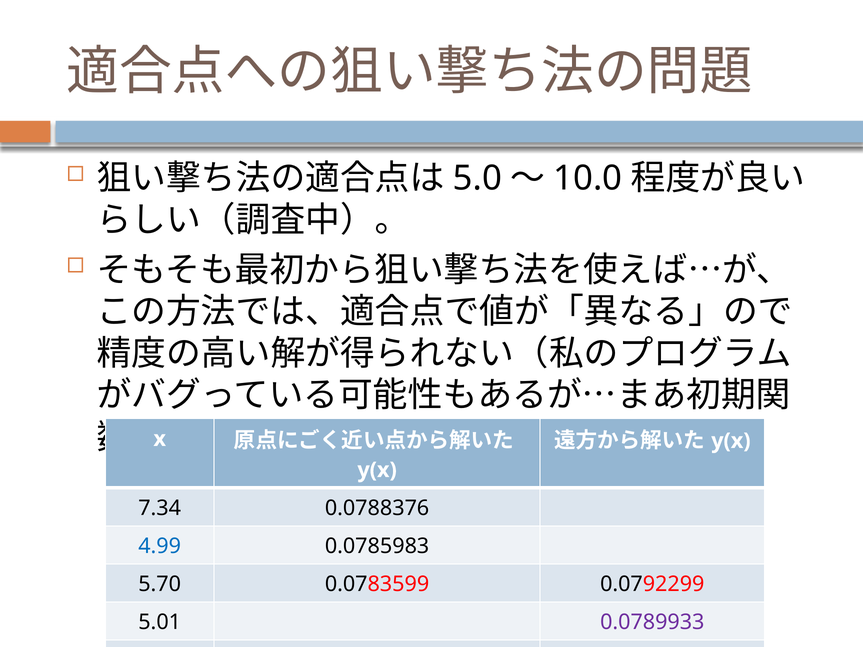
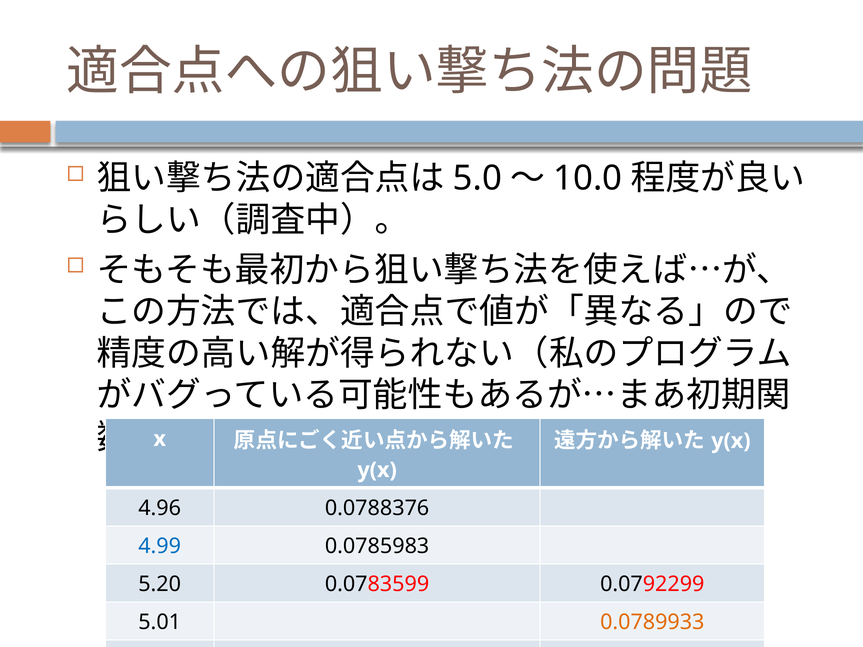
7.34: 7.34 -> 4.96 (160, 508)
5.70: 5.70 -> 5.20 (160, 584)
0.0789933 colour: purple -> orange (652, 622)
